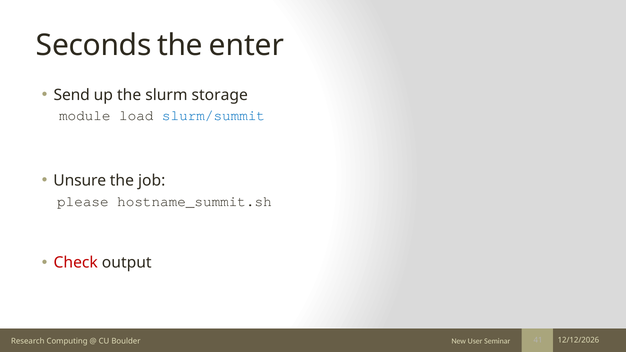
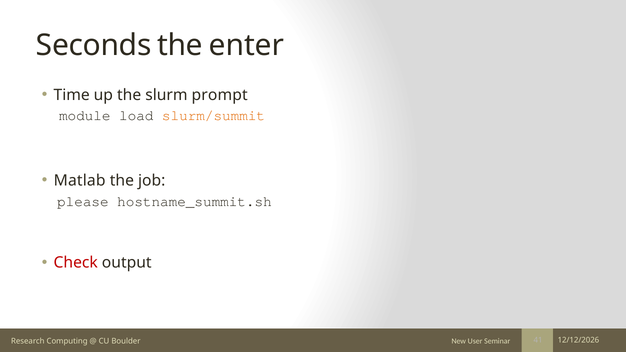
Send: Send -> Time (72, 95)
storage: storage -> prompt (220, 95)
slurm/summit colour: blue -> orange (214, 116)
Unsure: Unsure -> Matlab (80, 181)
